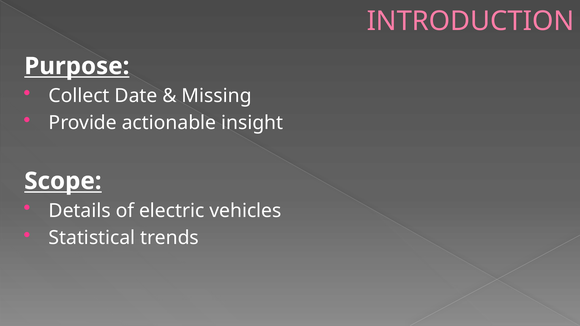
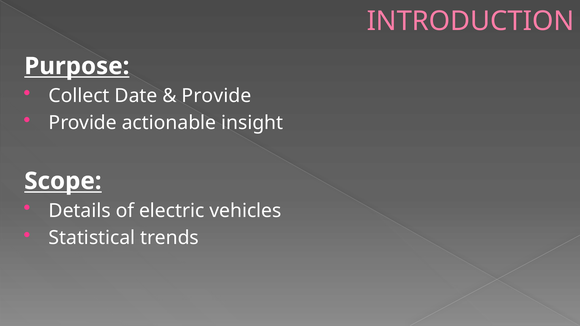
Missing: Missing -> Provide (217, 96)
